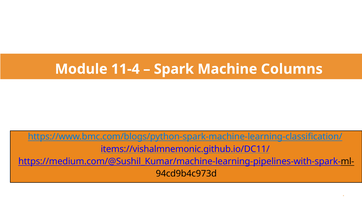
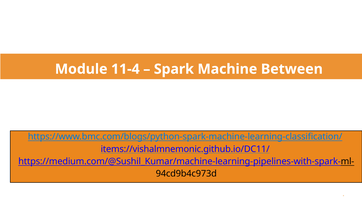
Columns: Columns -> Between (292, 69)
